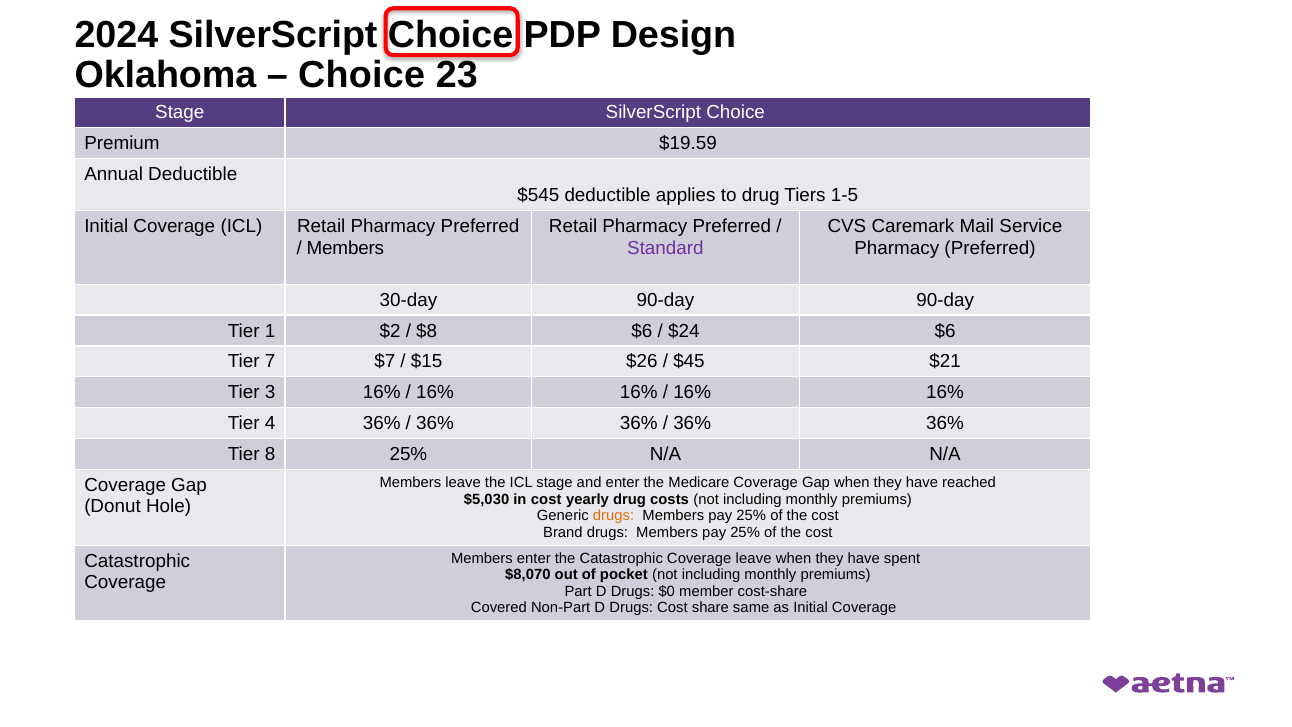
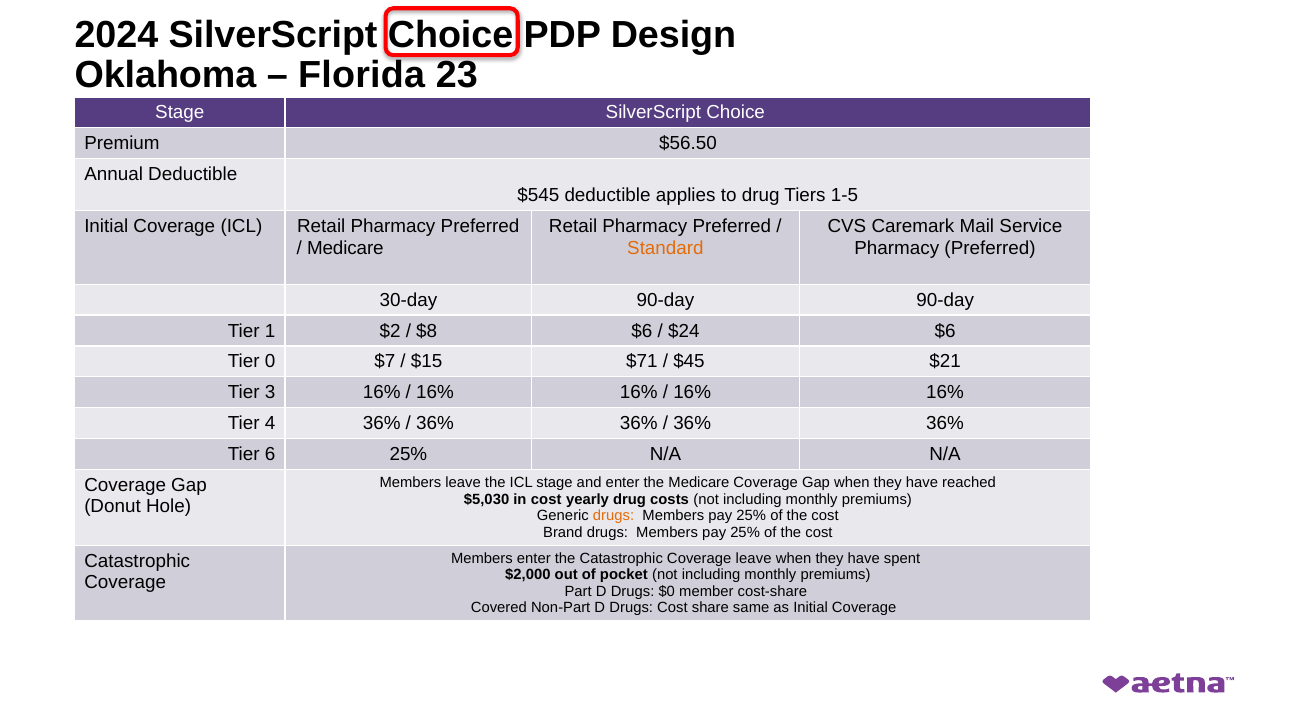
Choice: Choice -> Florida (362, 75)
$19.59: $19.59 -> $56.50 (688, 144)
Members: Members -> Medicare (345, 248)
Standard colour: purple -> orange (665, 248)
7: 7 -> 0 (270, 362)
$26: $26 -> $71 (642, 362)
8: 8 -> 6 (270, 454)
$8,070: $8,070 -> $2,000 (528, 575)
